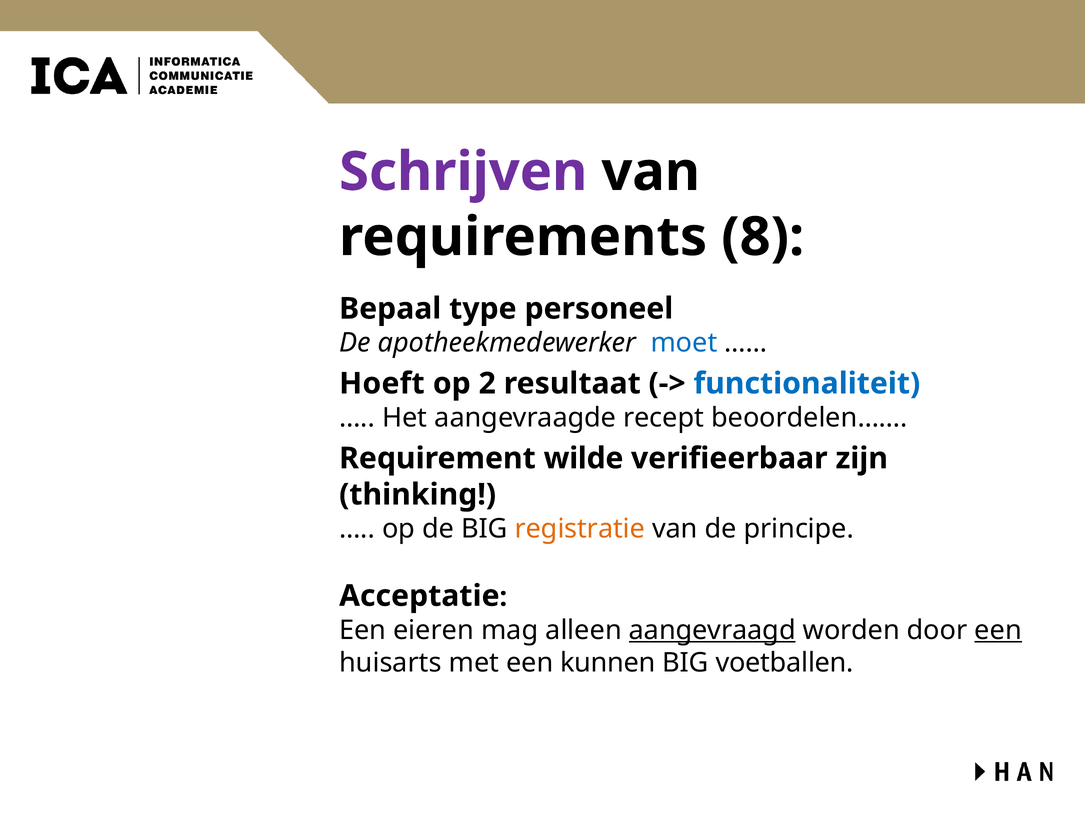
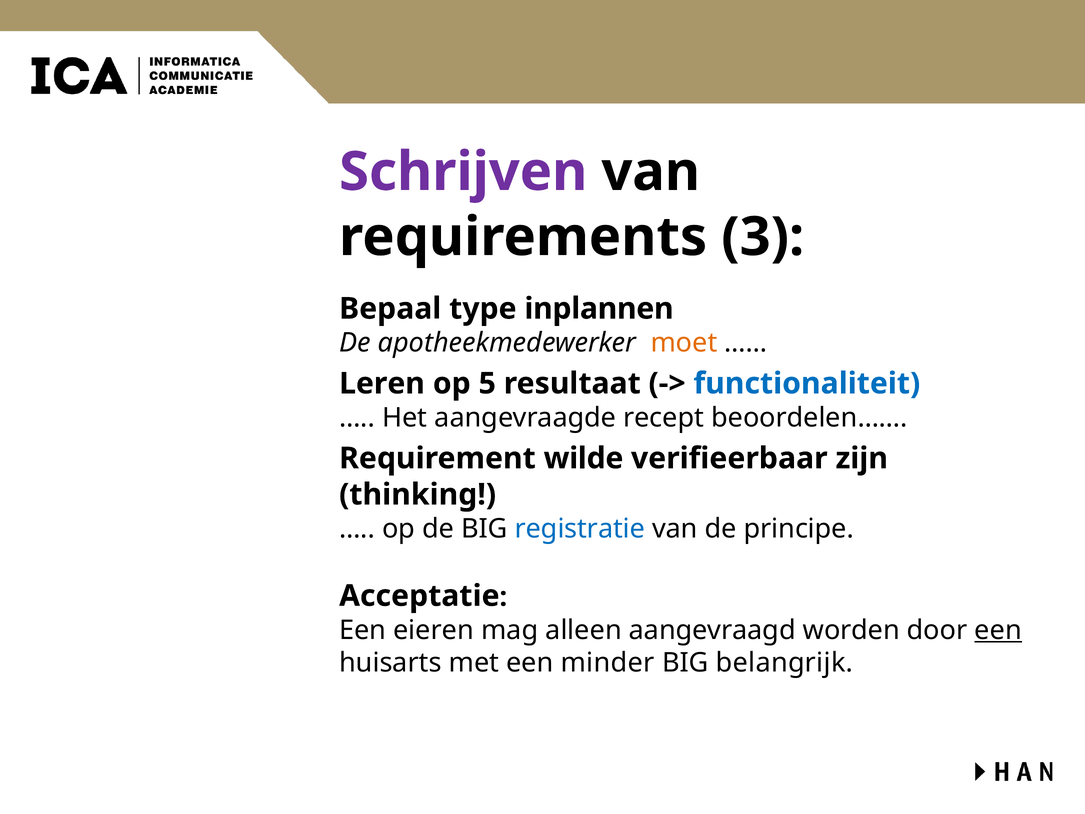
8: 8 -> 3 (763, 237)
personeel: personeel -> inplannen (599, 309)
moet colour: blue -> orange (684, 343)
Hoeft: Hoeft -> Leren (382, 383)
2: 2 -> 5 (487, 383)
registratie colour: orange -> blue (580, 529)
aangevraagd underline: present -> none (712, 630)
kunnen: kunnen -> minder (608, 662)
voetballen: voetballen -> belangrijk (784, 662)
